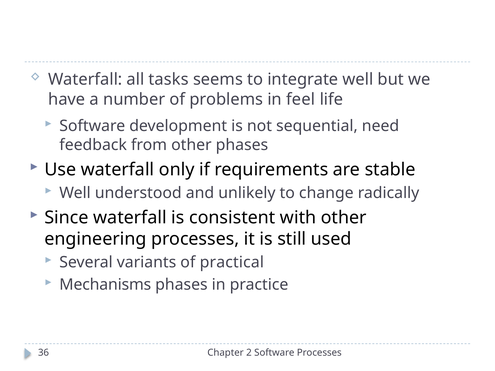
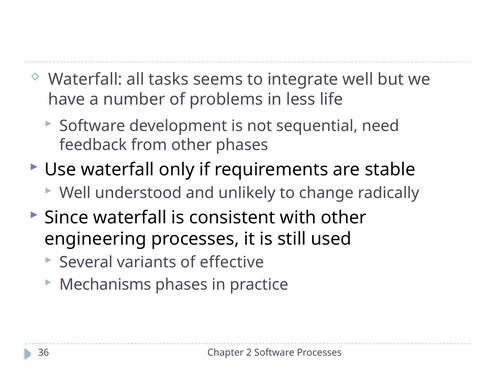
feel: feel -> less (301, 99)
practical: practical -> effective (232, 263)
